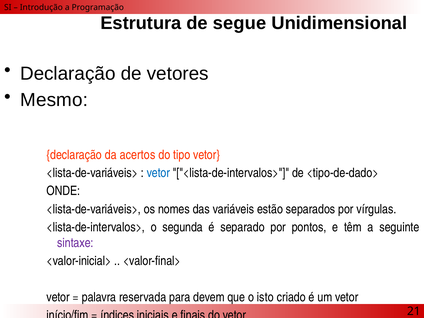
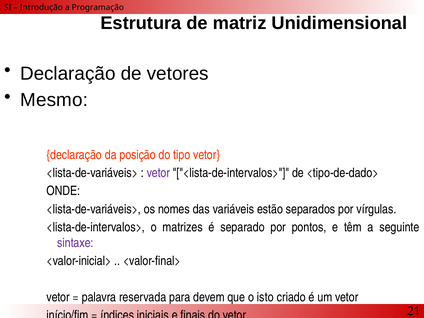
segue: segue -> matriz (240, 23)
acertos: acertos -> posição (138, 155)
vetor colour: blue -> purple (158, 173)
segunda: segunda -> matrizes (183, 227)
